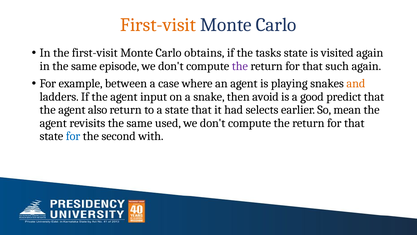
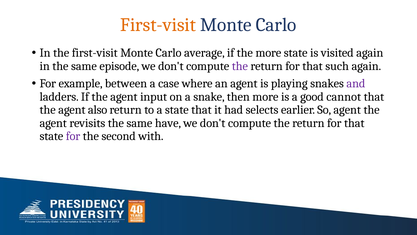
obtains: obtains -> average (204, 53)
the tasks: tasks -> more (268, 53)
and colour: orange -> purple (356, 83)
then avoid: avoid -> more (265, 97)
predict: predict -> cannot (344, 97)
So mean: mean -> agent (347, 110)
used: used -> have (168, 123)
for colour: blue -> purple (73, 136)
